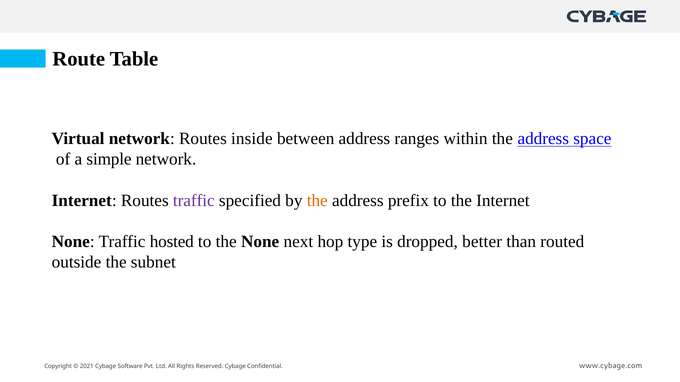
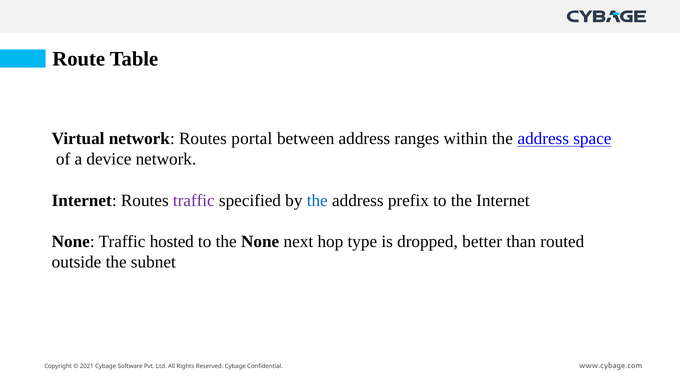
inside: inside -> portal (252, 139)
simple: simple -> device (109, 160)
the colour: orange -> blue (317, 201)
